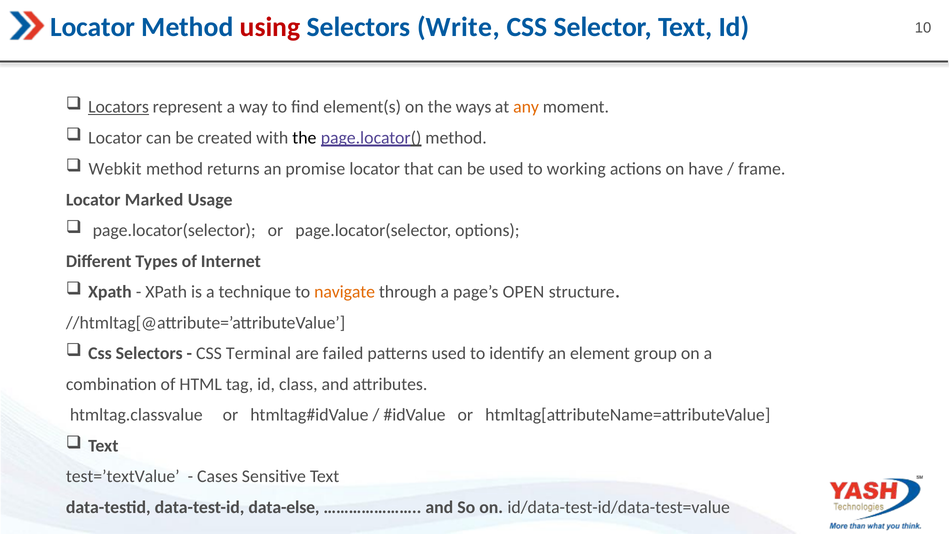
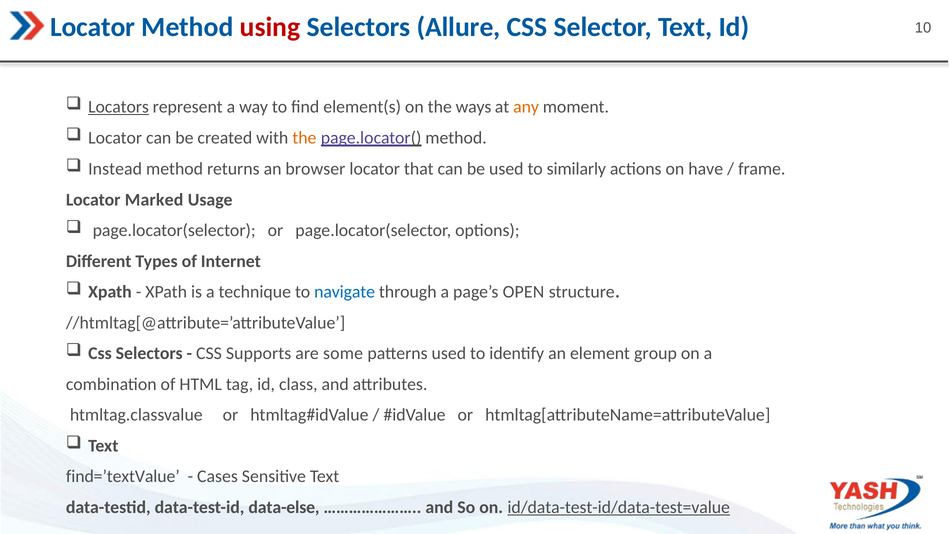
Write: Write -> Allure (459, 27)
the colour: black -> orange (304, 138)
Webkit: Webkit -> Instead (115, 169)
promise: promise -> browser (315, 169)
working: working -> similarly (576, 169)
navigate colour: orange -> blue (345, 292)
Terminal: Terminal -> Supports (259, 353)
failed: failed -> some (343, 353)
test=’textValue: test=’textValue -> find=’textValue (123, 476)
id/data-test-id/data-test=value underline: none -> present (619, 507)
